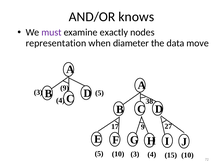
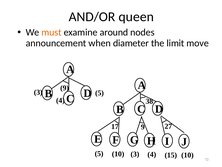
knows: knows -> queen (136, 17)
must colour: purple -> orange (51, 32)
exactly: exactly -> around (114, 32)
representation: representation -> announcement (56, 43)
data: data -> limit (175, 43)
